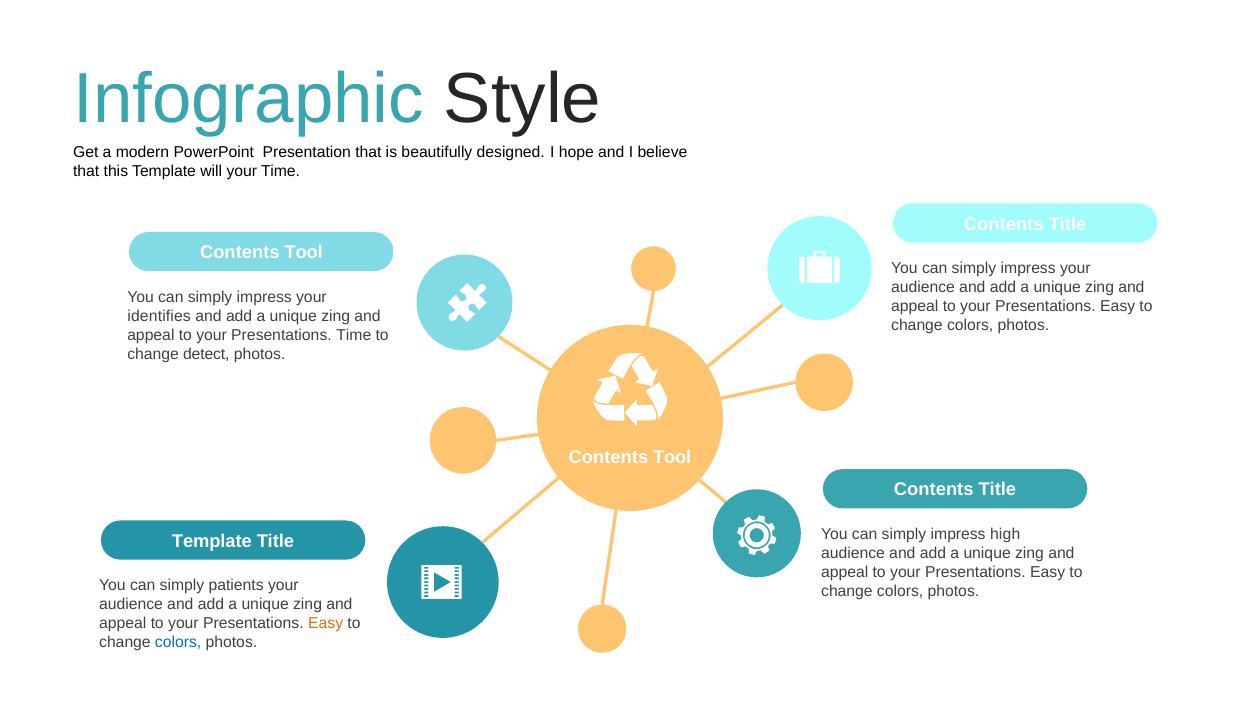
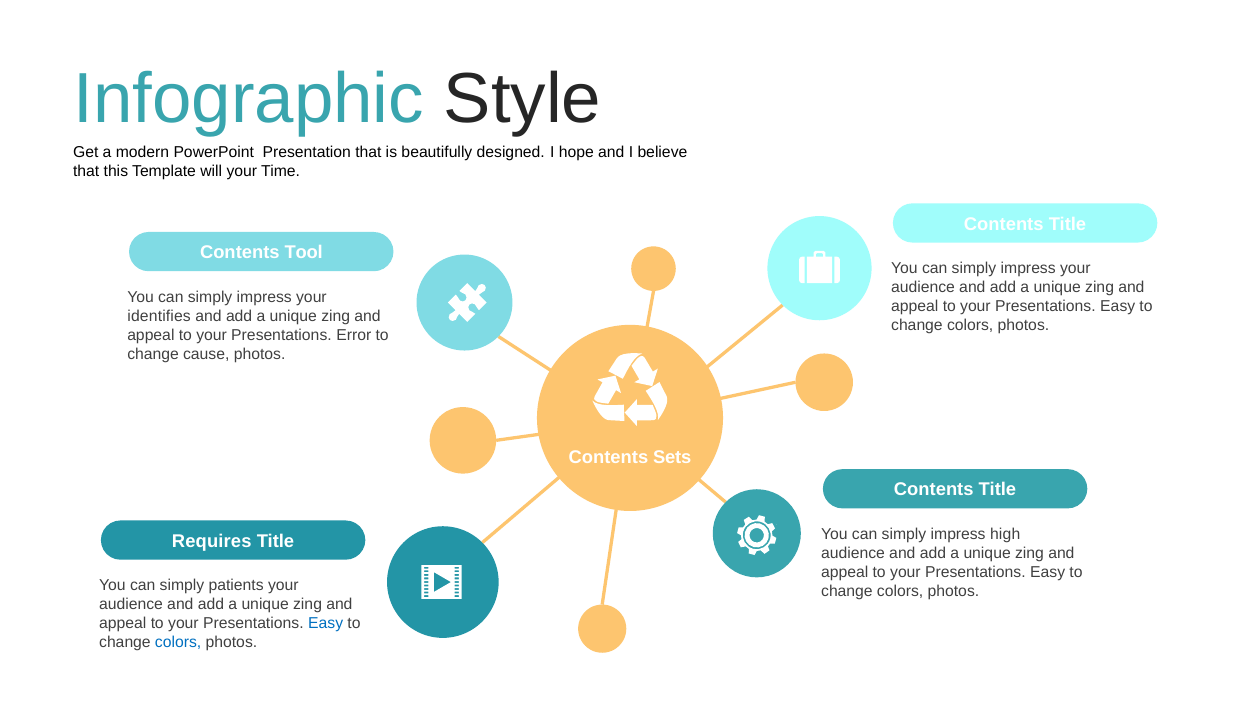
Presentations Time: Time -> Error (354, 335)
detect: detect -> cause (206, 354)
Tool: Tool -> Sets (672, 457)
Template: Template -> Requires (212, 541)
Easy colour: orange -> blue (326, 623)
